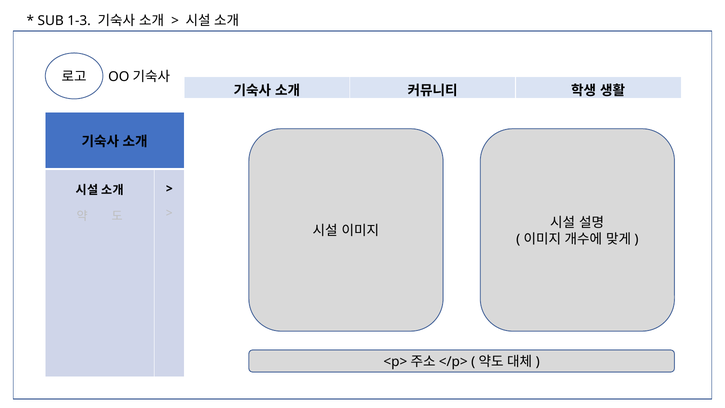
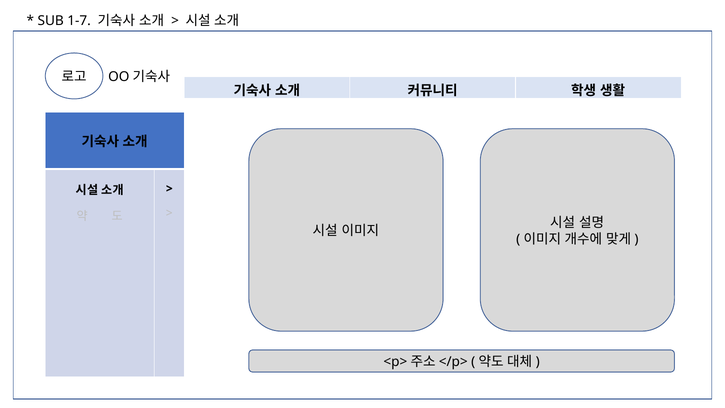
1-3: 1-3 -> 1-7 (79, 21)
